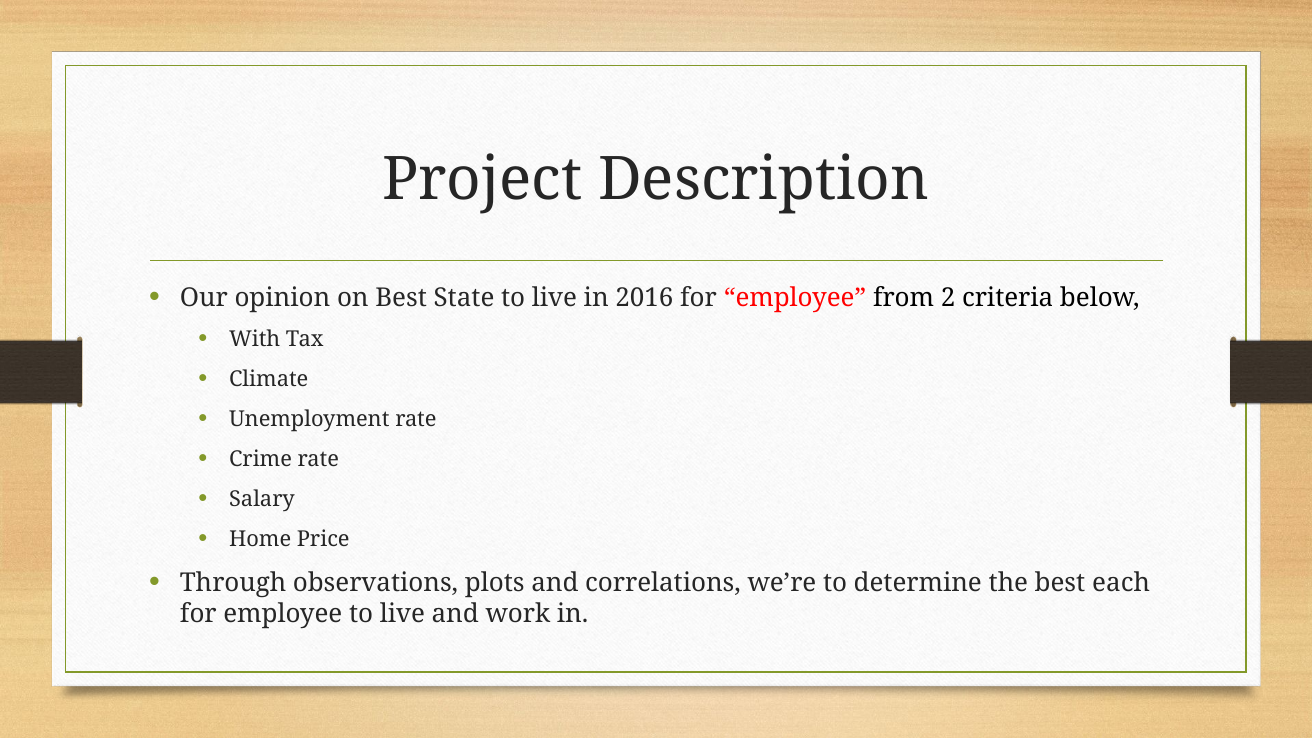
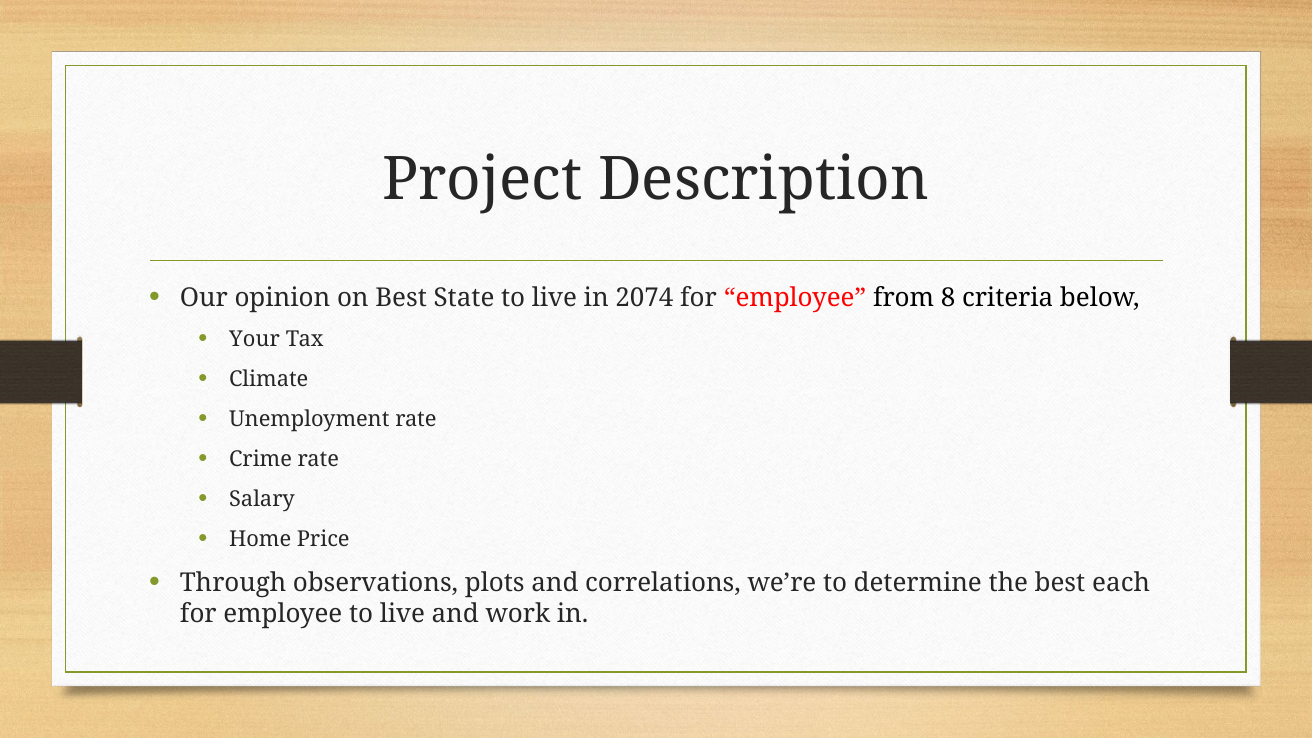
2016: 2016 -> 2074 (644, 297)
2: 2 -> 8 (948, 297)
With: With -> Your (255, 340)
